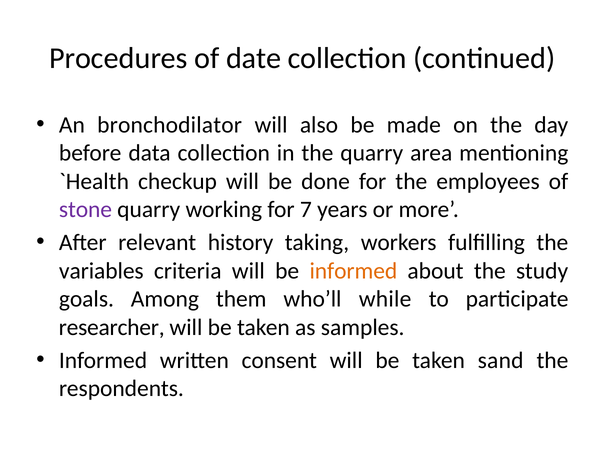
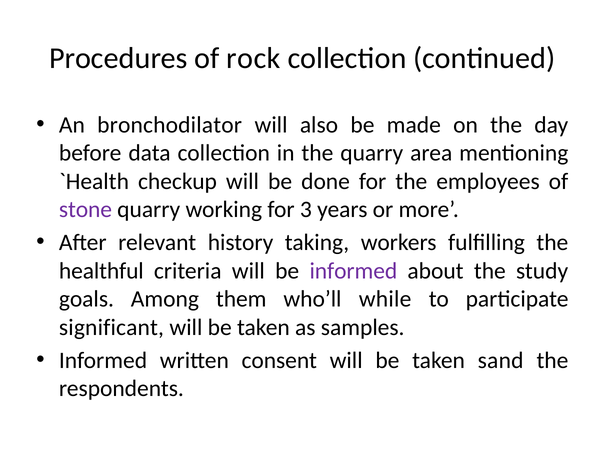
date: date -> rock (253, 58)
7: 7 -> 3 (306, 209)
variables: variables -> healthful (101, 271)
informed colour: orange -> purple (353, 271)
researcher: researcher -> significant (111, 327)
